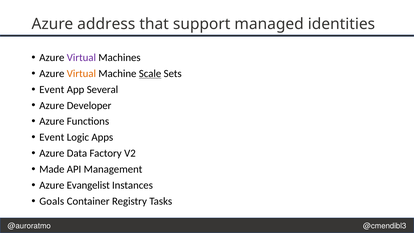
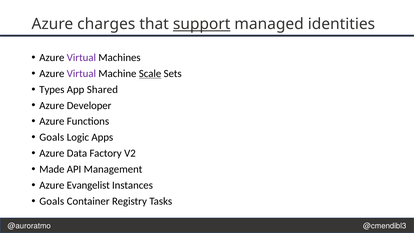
address: address -> charges (106, 24)
support underline: none -> present (202, 24)
Virtual colour: orange -> purple (81, 73)
Event: Event -> Types (52, 89)
Several: Several -> Shared (102, 89)
Event: Event -> Goals (52, 137)
